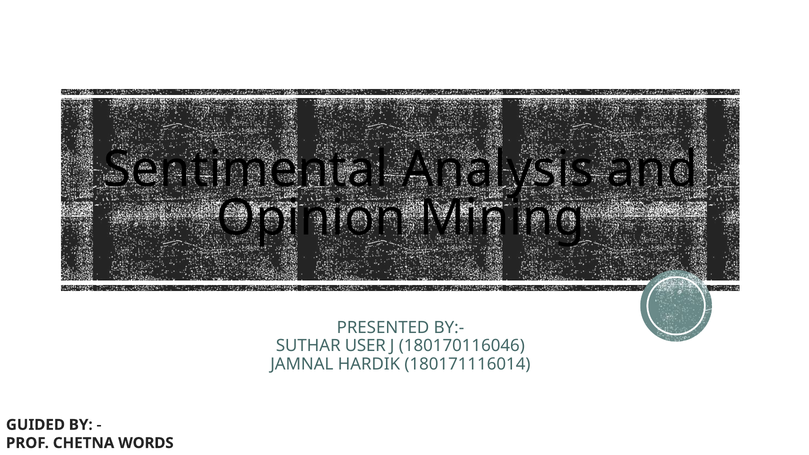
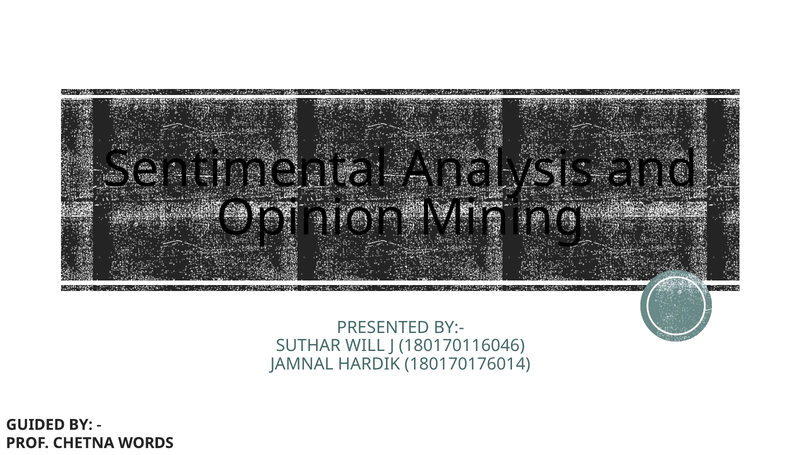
USER: USER -> WILL (365, 346)
180171116014: 180171116014 -> 180170176014 (467, 364)
